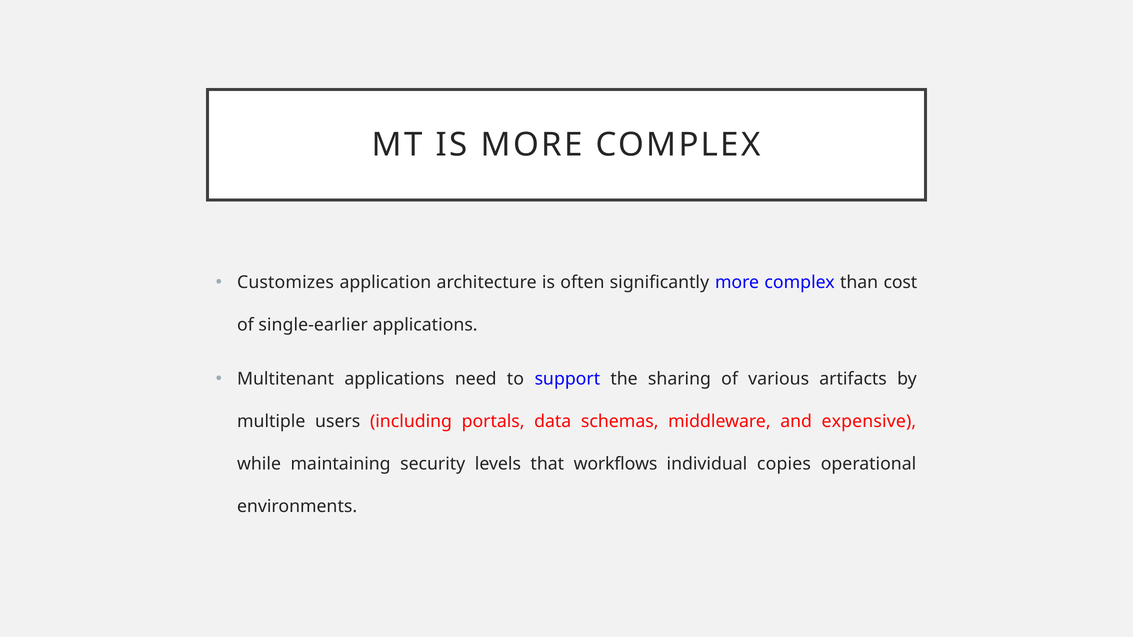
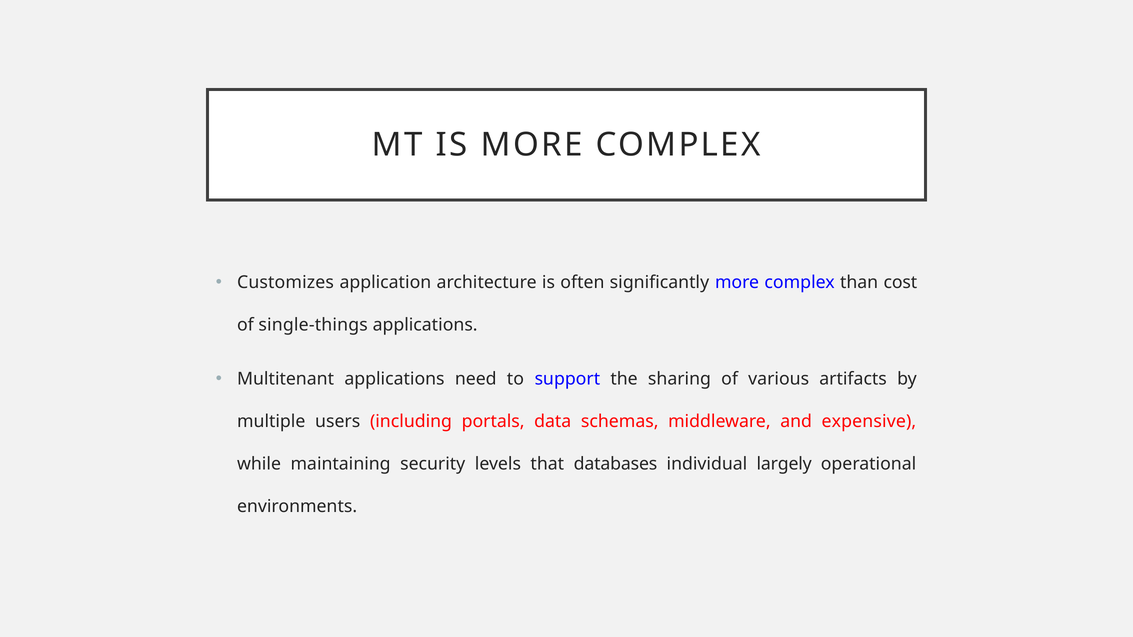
single-earlier: single-earlier -> single-things (313, 325)
workflows: workflows -> databases (616, 464)
copies: copies -> largely (784, 464)
